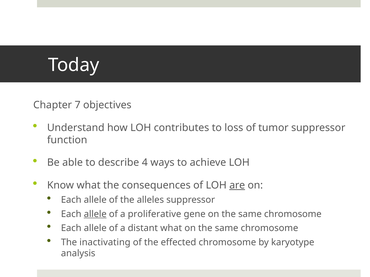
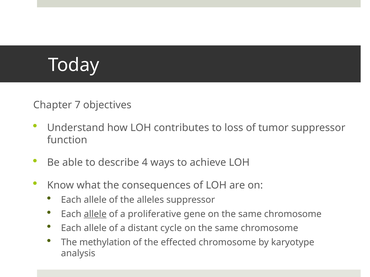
are underline: present -> none (237, 185)
distant what: what -> cycle (171, 229)
inactivating: inactivating -> methylation (105, 243)
